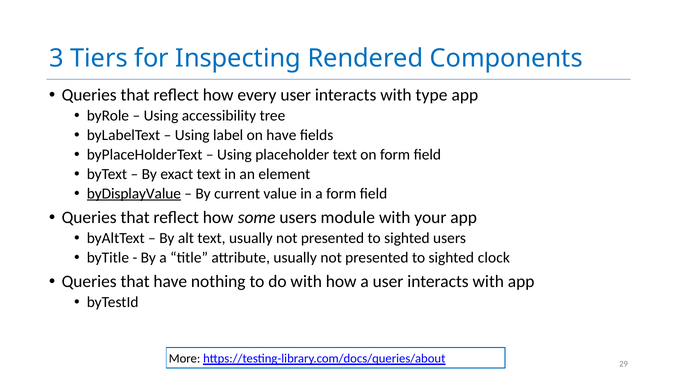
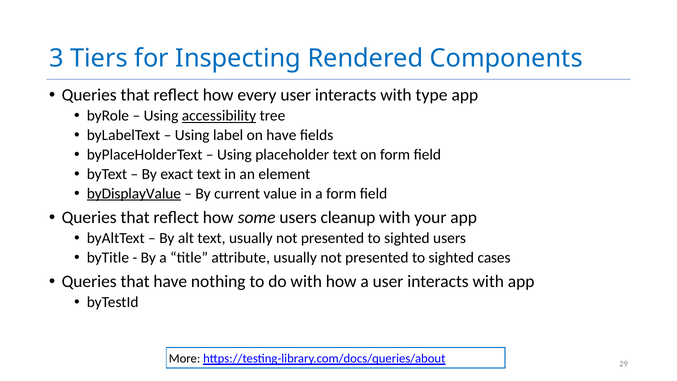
accessibility underline: none -> present (219, 116)
module: module -> cleanup (348, 218)
clock: clock -> cases (494, 257)
